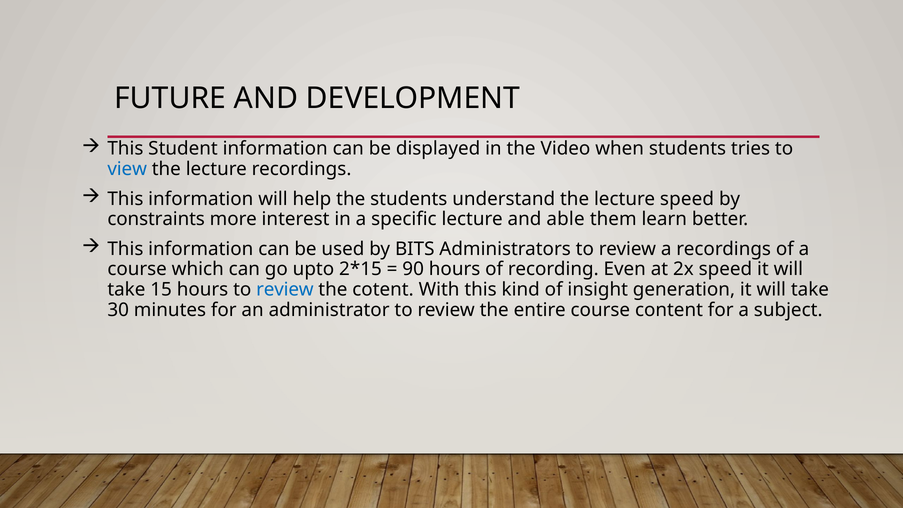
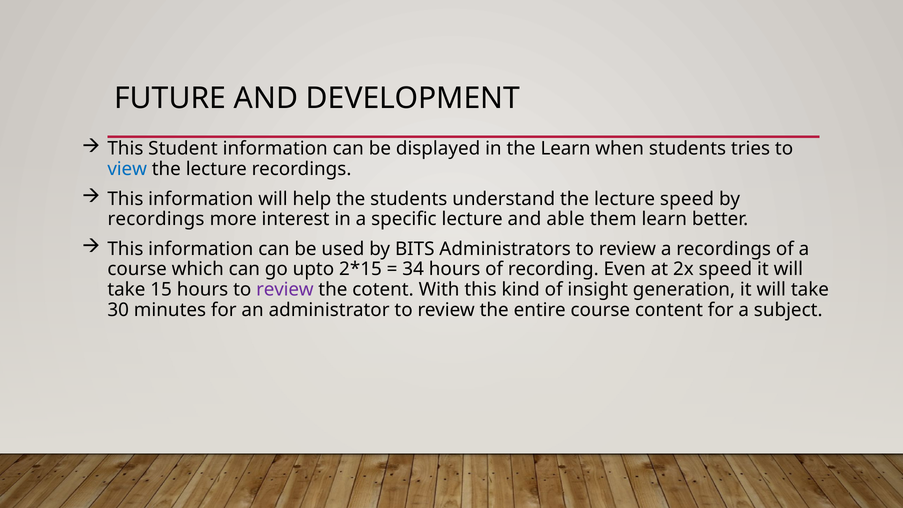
the Video: Video -> Learn (566, 149)
constraints: constraints -> recordings (156, 219)
90: 90 -> 34 (413, 269)
review colour: blue -> purple (285, 290)
